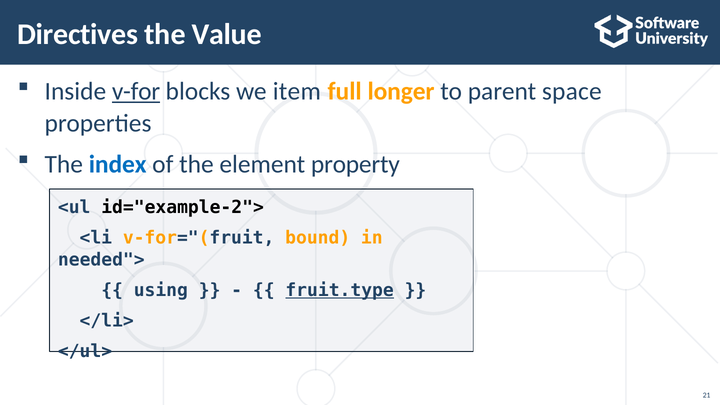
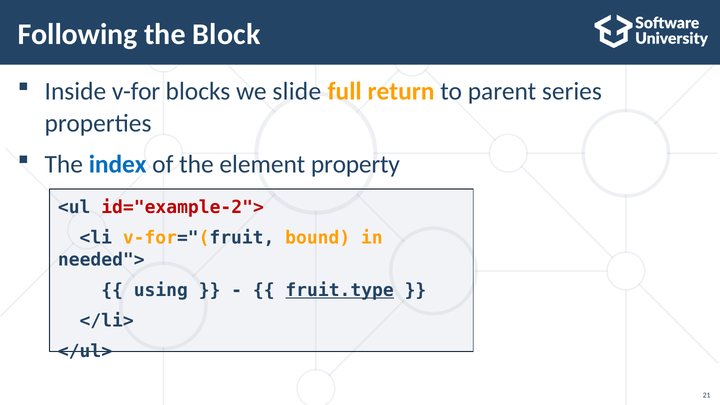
Directives: Directives -> Following (78, 34)
Value: Value -> Block (226, 34)
v-for underline: present -> none (136, 91)
item: item -> slide (297, 91)
longer: longer -> return (401, 91)
space: space -> series (572, 91)
id="example-2"> colour: black -> red (183, 207)
